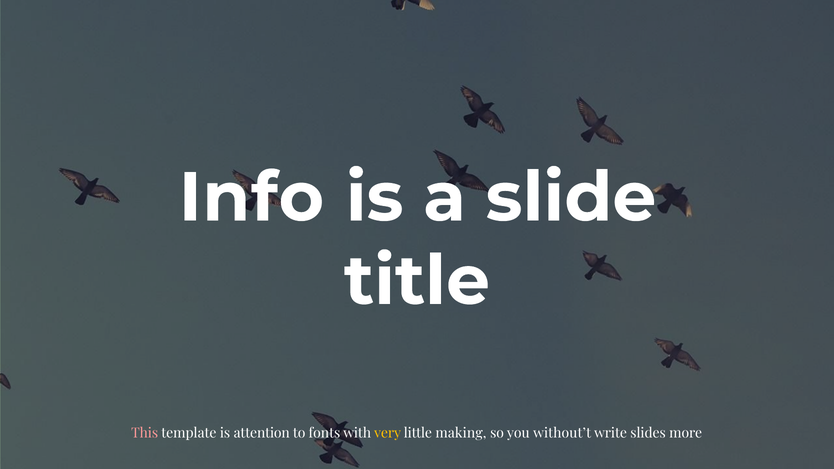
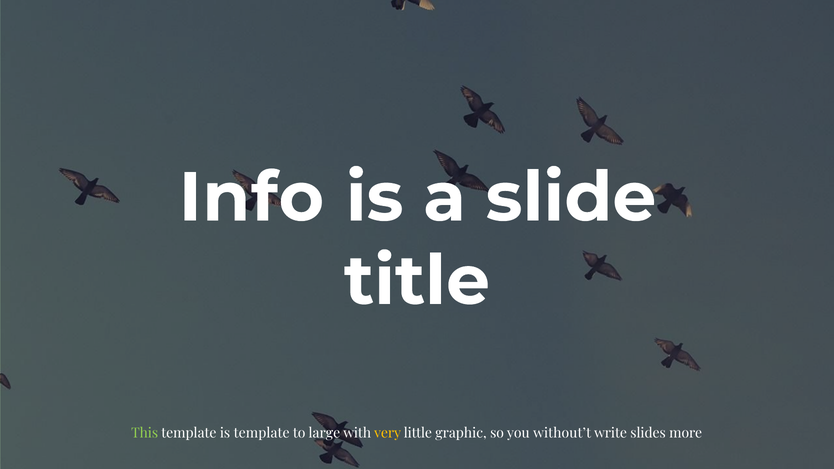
This colour: pink -> light green (145, 433)
is attention: attention -> template (262, 433)
fonts: fonts -> large (324, 433)
making: making -> graphic (461, 433)
